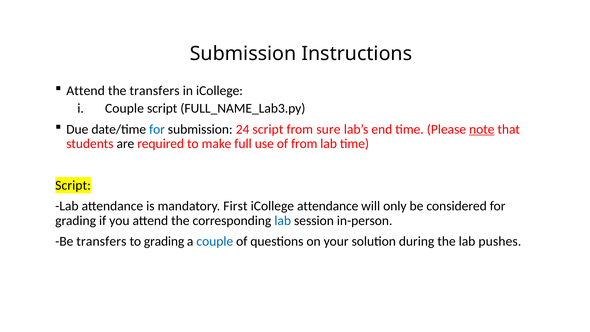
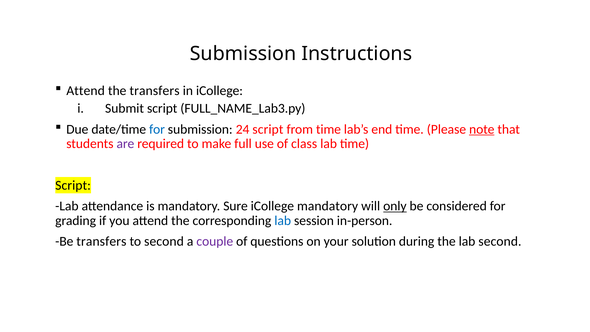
Couple: Couple -> Submit (124, 108)
from sure: sure -> time (328, 129)
are colour: black -> purple (125, 144)
of from: from -> class (304, 144)
First: First -> Sure (236, 206)
iCollege attendance: attendance -> mandatory (328, 206)
only underline: none -> present (395, 206)
to grading: grading -> second (164, 241)
couple colour: blue -> purple (215, 241)
lab pushes: pushes -> second (500, 241)
